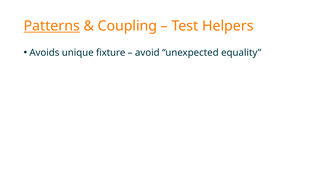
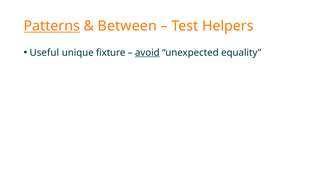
Coupling: Coupling -> Between (127, 26)
Avoids: Avoids -> Useful (44, 53)
avoid underline: none -> present (147, 53)
